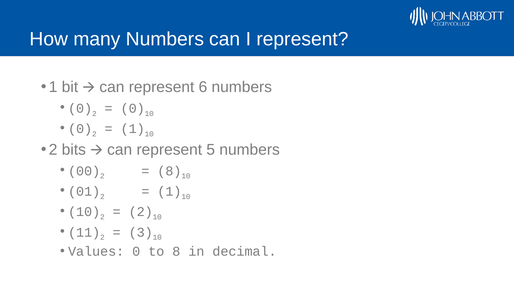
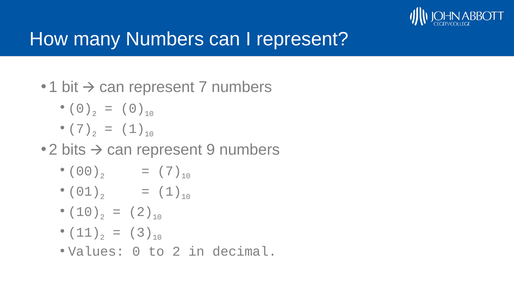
represent 6: 6 -> 7 (203, 87)
0: 0 -> 7 (80, 129)
5: 5 -> 9 (211, 150)
8: 8 -> 7 (169, 171)
to 8: 8 -> 2 (176, 251)
